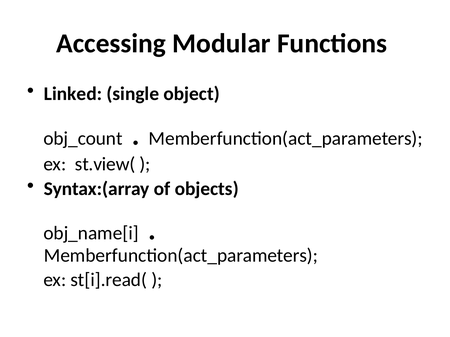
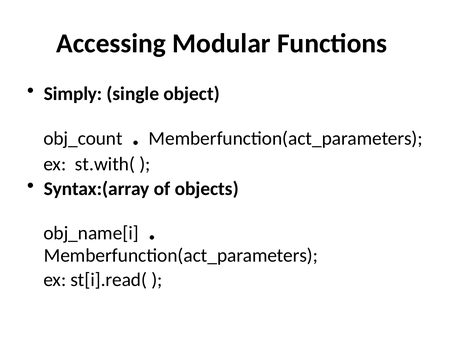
Linked: Linked -> Simply (73, 94)
st.view(: st.view( -> st.with( (105, 164)
